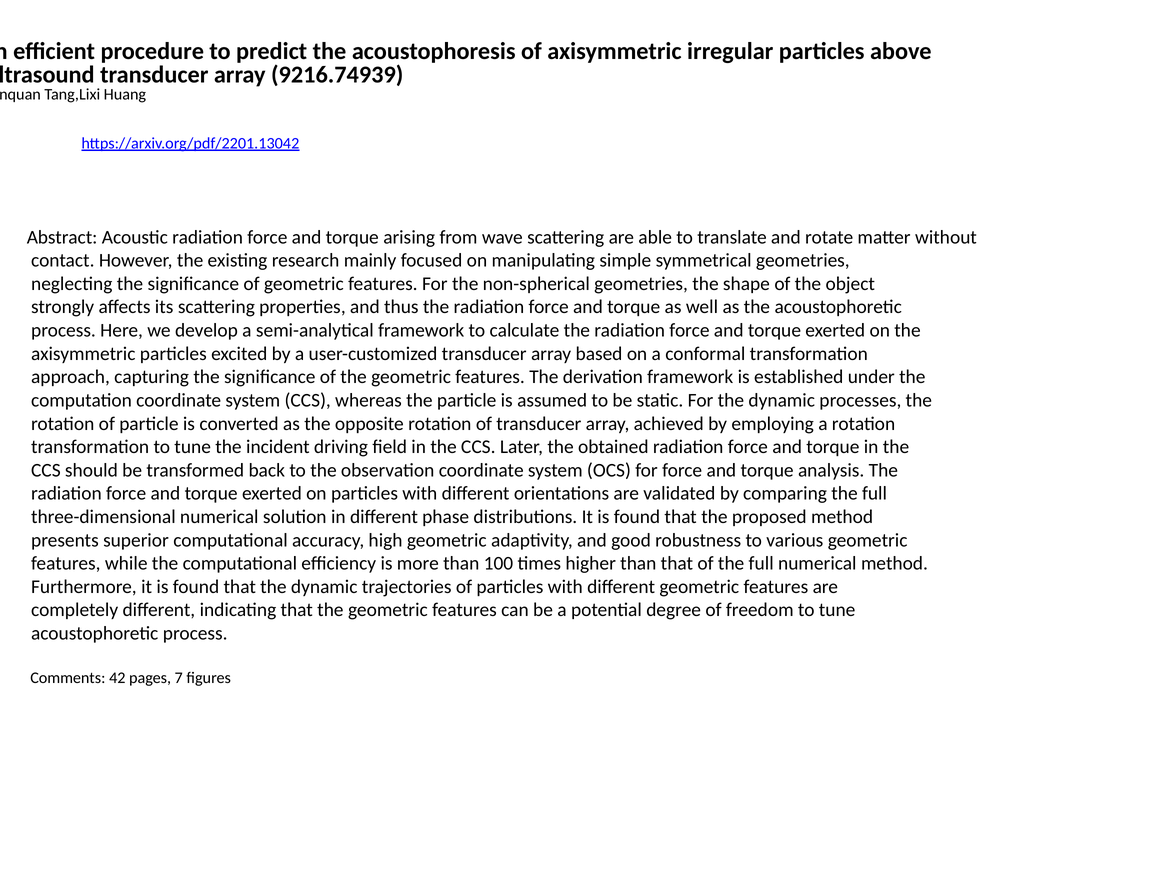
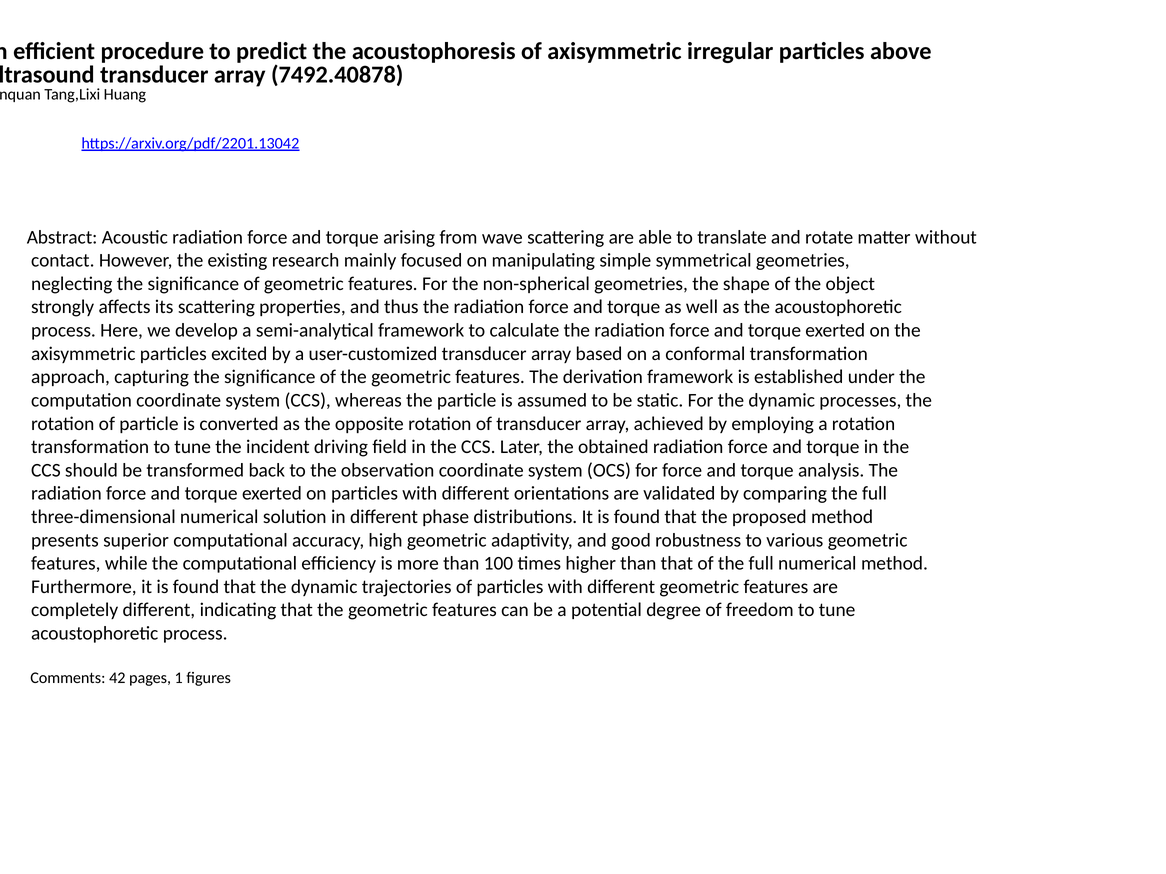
9216.74939: 9216.74939 -> 7492.40878 (337, 75)
7: 7 -> 1 (179, 678)
